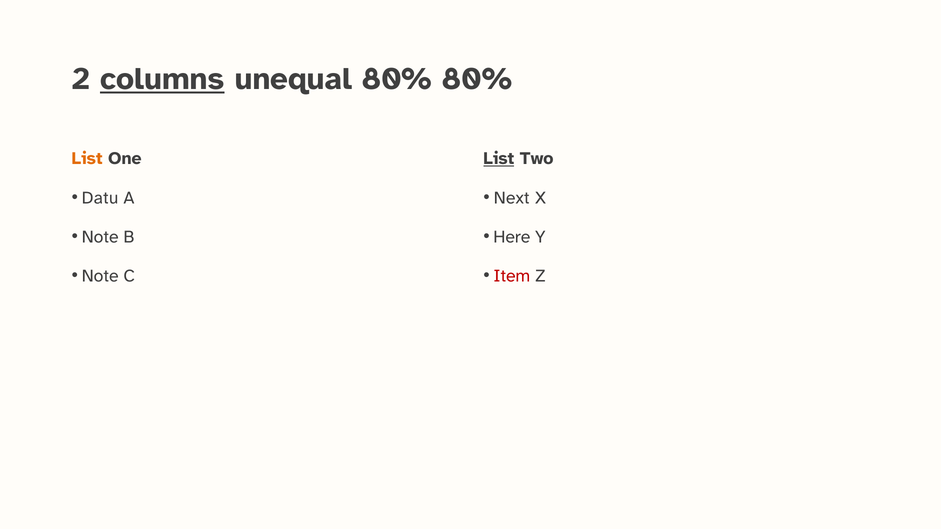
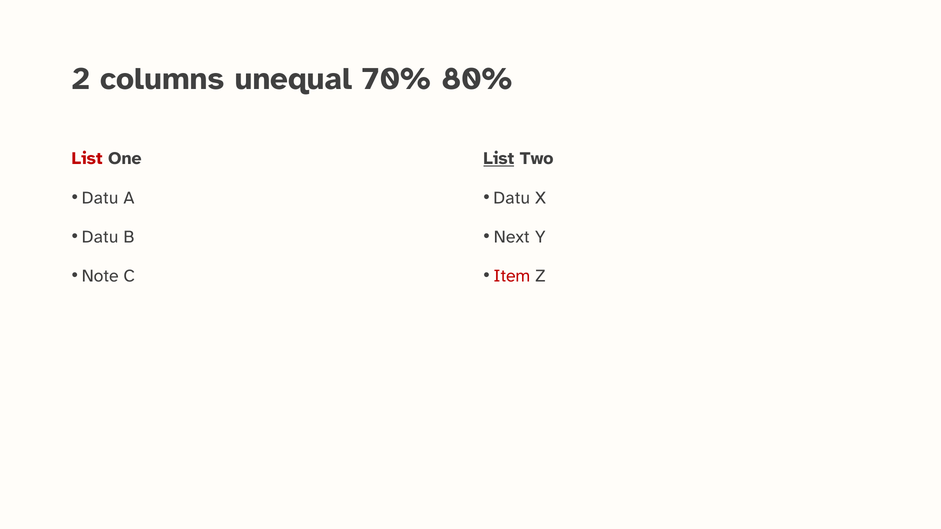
columns underline: present -> none (162, 79)
unequal 80%: 80% -> 70% (397, 79)
List colour: orange -> red (87, 159)
Next: Next -> Datu (512, 198)
Note: Note -> Datu (100, 237)
Here: Here -> Next (512, 237)
